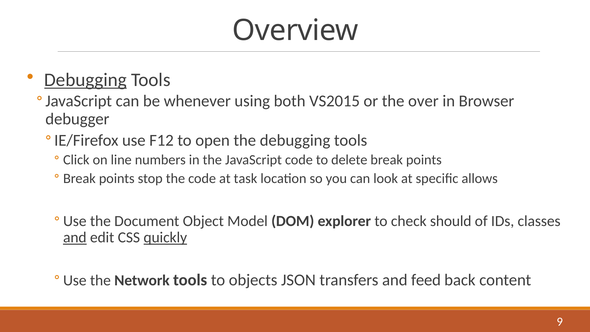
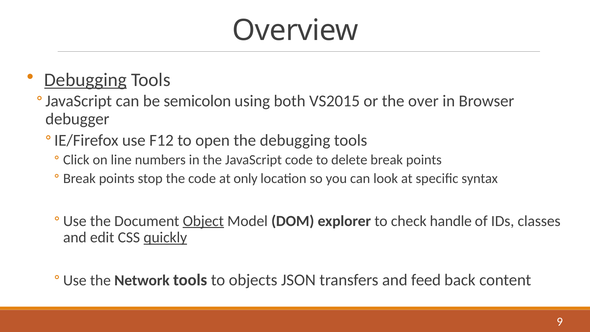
whenever: whenever -> semicolon (197, 101)
task: task -> only (246, 178)
allows: allows -> syntax (480, 178)
Object underline: none -> present (203, 221)
should: should -> handle (451, 221)
and underline: present -> none (75, 238)
